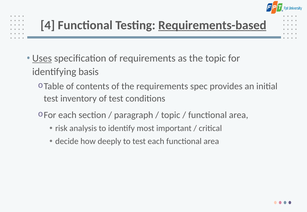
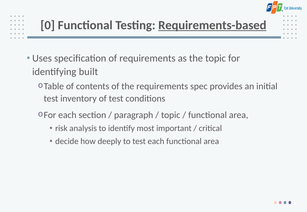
4: 4 -> 0 (48, 25)
Uses underline: present -> none (42, 58)
basis: basis -> built (88, 72)
